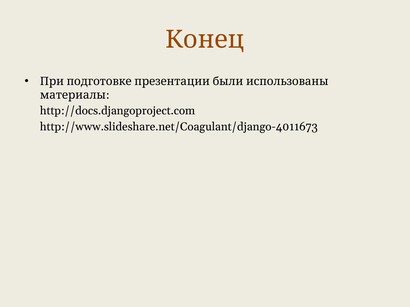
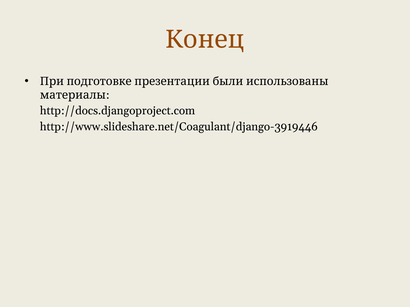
http://www.slideshare.net/Coagulant/django-4011673: http://www.slideshare.net/Coagulant/django-4011673 -> http://www.slideshare.net/Coagulant/django-3919446 (179, 127)
